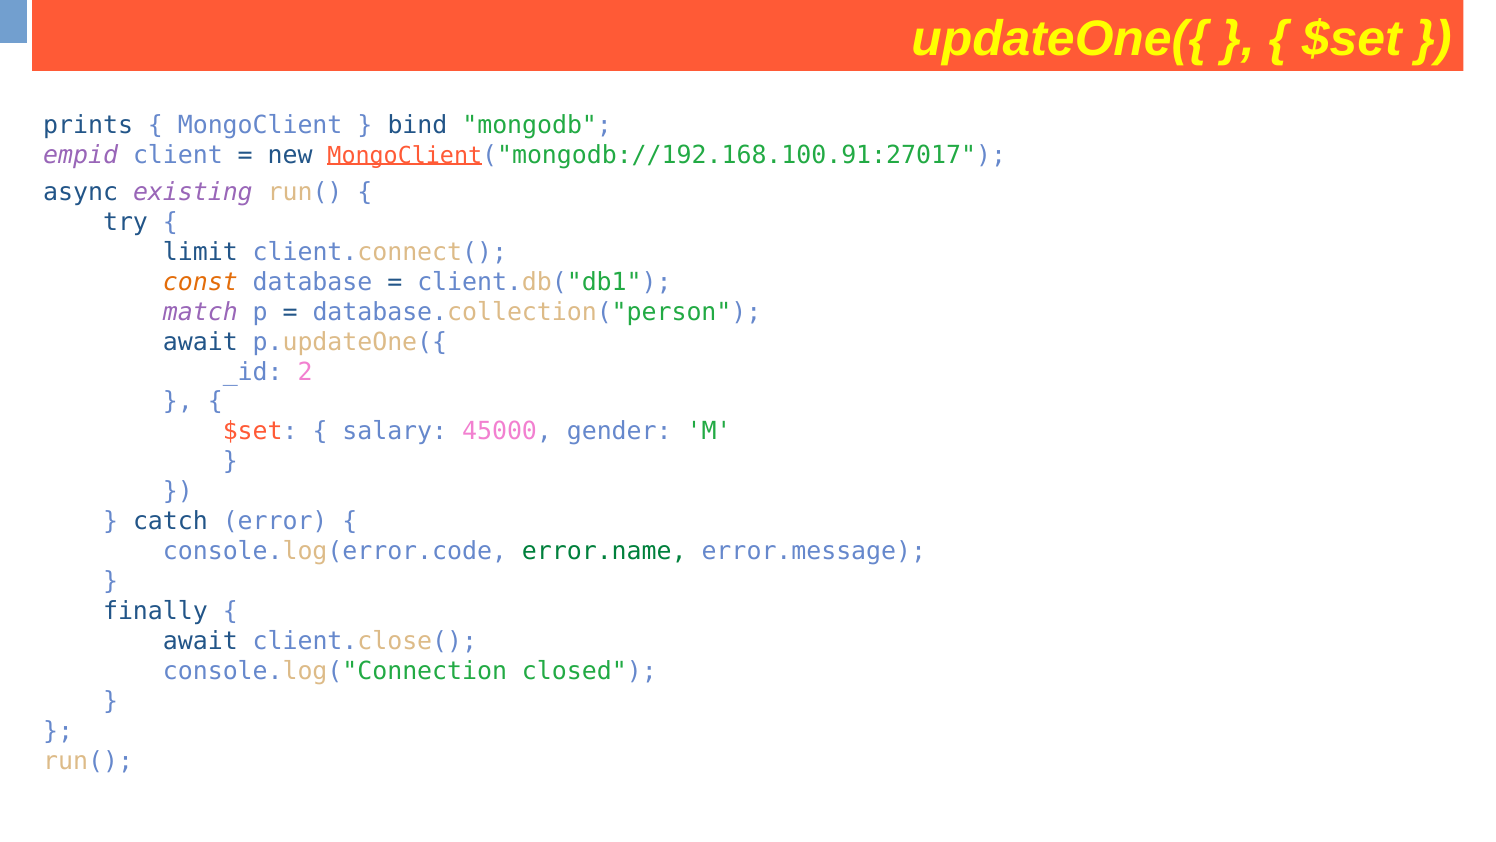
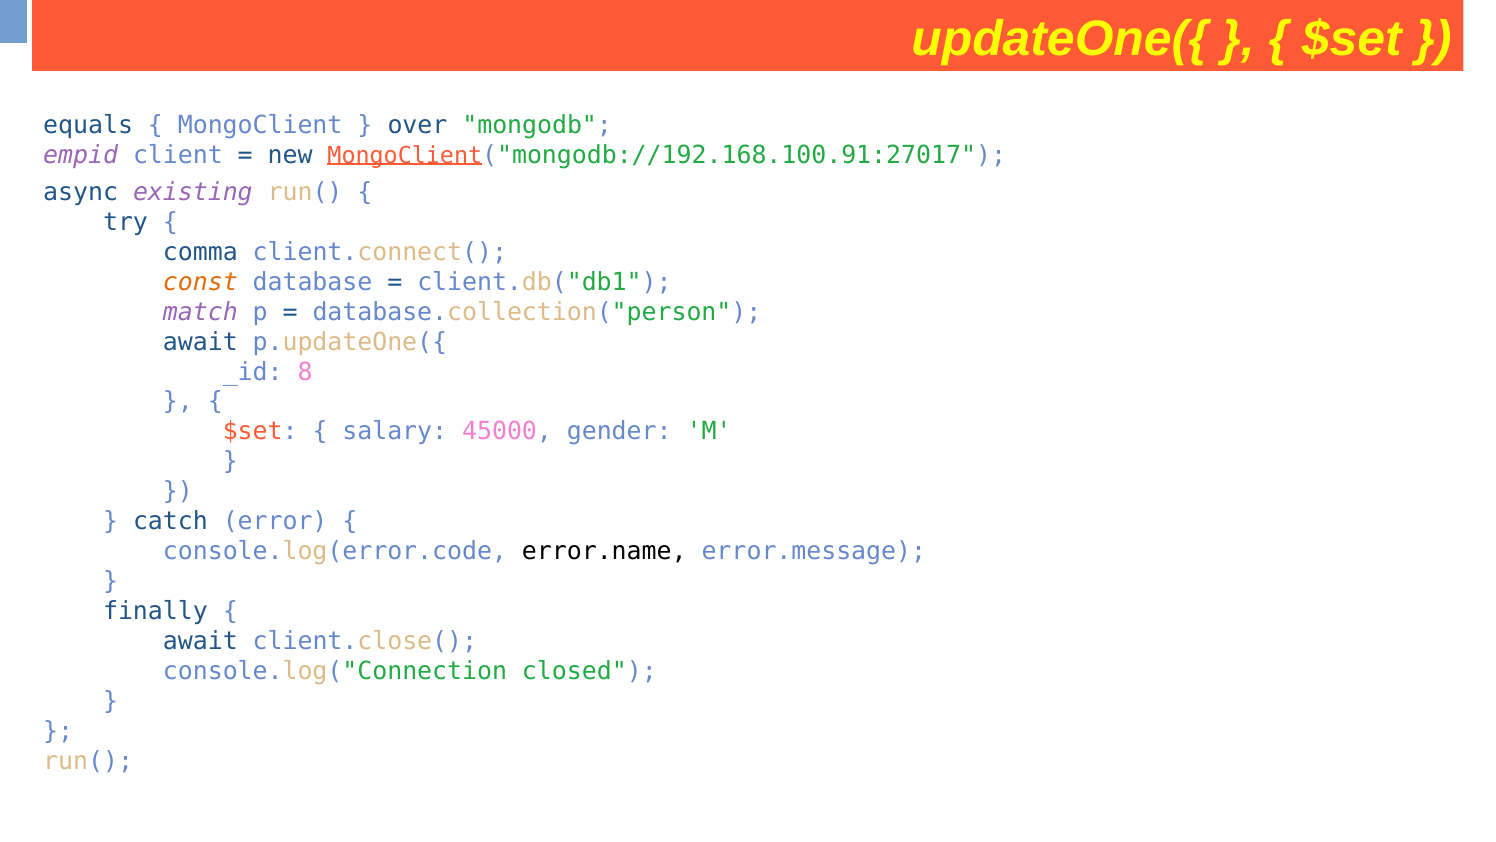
prints: prints -> equals (88, 125)
bind: bind -> over (417, 125)
limit: limit -> comma (200, 252)
2: 2 -> 8 (305, 372)
error.name colour: green -> black (604, 551)
